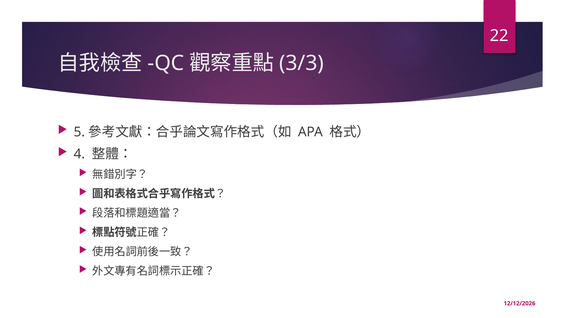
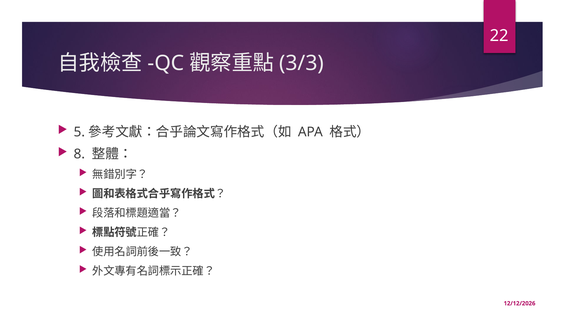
4: 4 -> 8 (79, 154)
